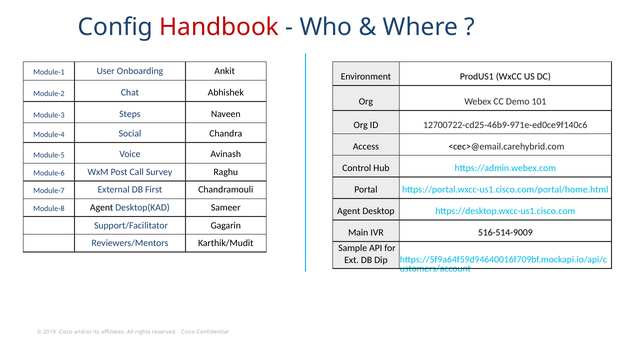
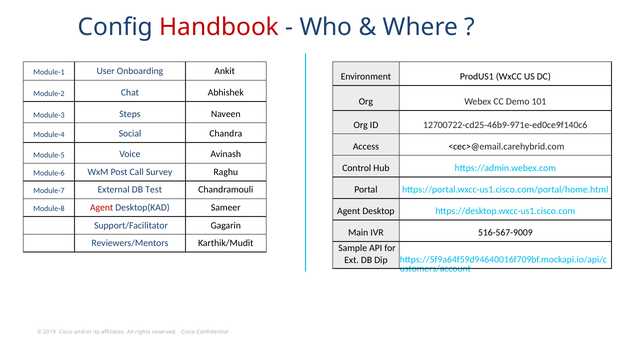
First: First -> Test (154, 190)
Agent colour: black -> red (102, 208)
516-514-9009: 516-514-9009 -> 516-567-9009 (505, 233)
